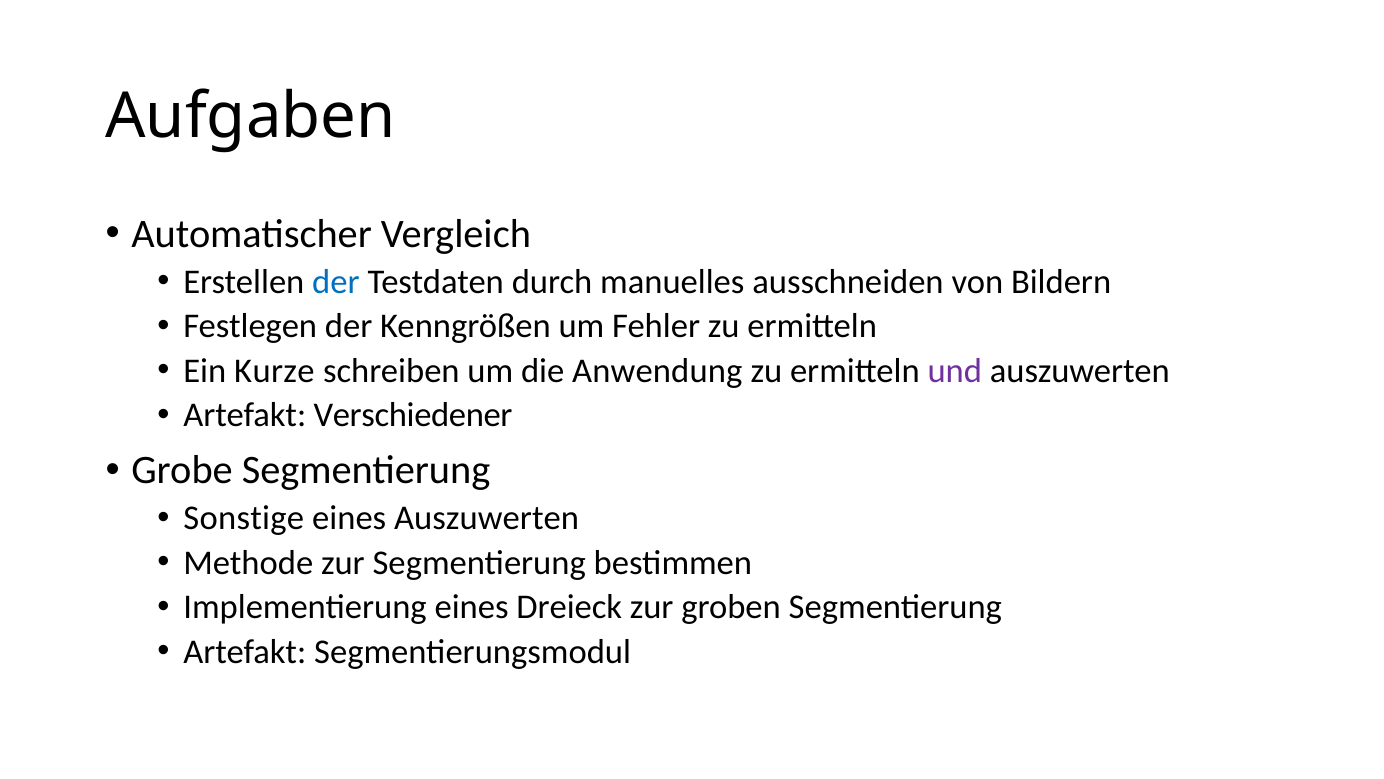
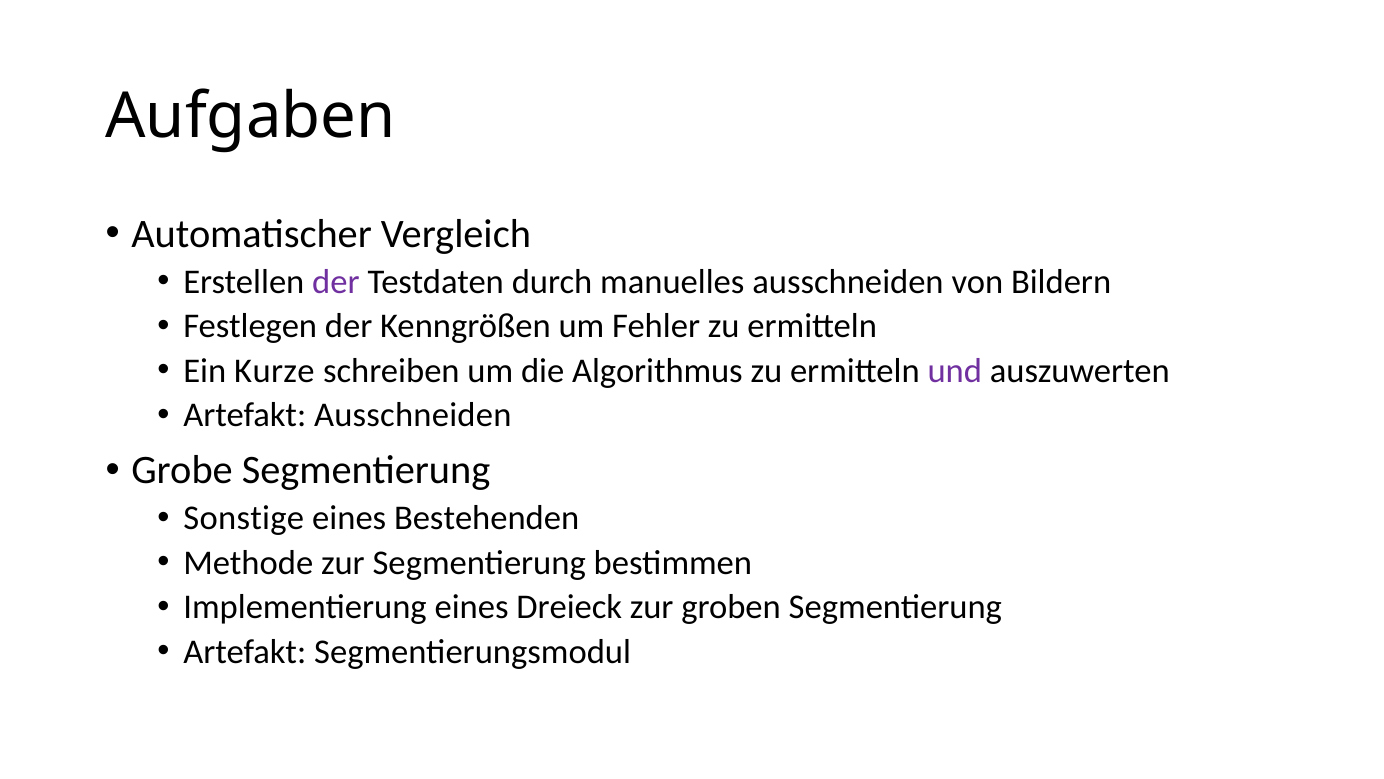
der colour: blue -> purple (336, 282)
Anwendung: Anwendung -> Algorithmus (657, 371)
Artefakt Verschiedener: Verschiedener -> Ausschneiden (413, 415)
eines Auszuwerten: Auszuwerten -> Bestehenden (487, 518)
